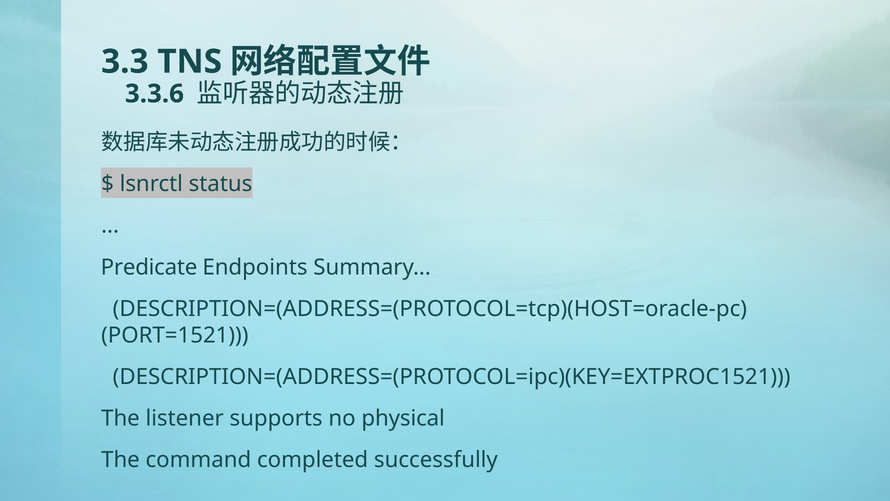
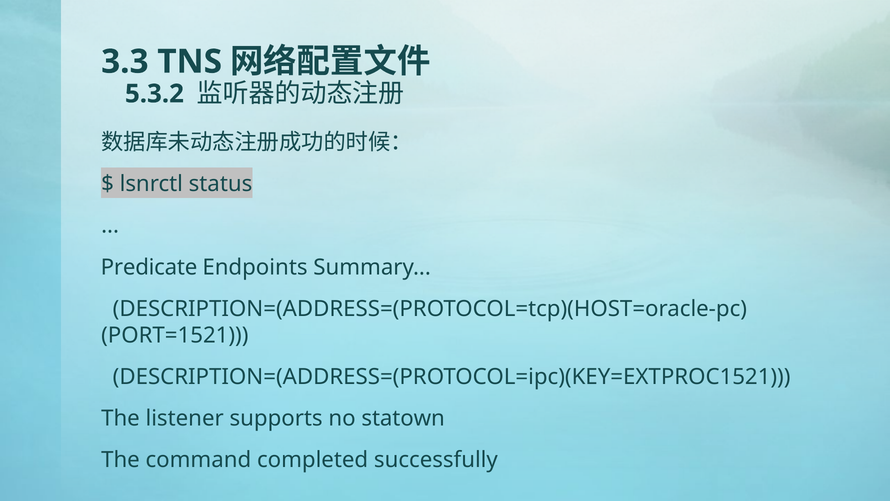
3.3.6: 3.3.6 -> 5.3.2 (154, 94)
physical: physical -> statown (403, 418)
